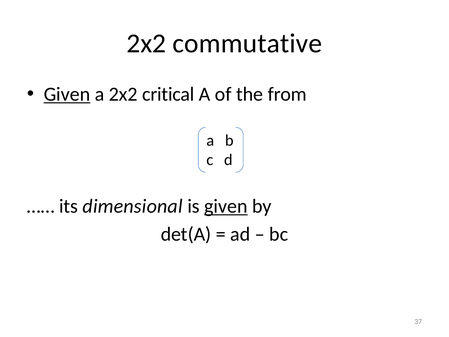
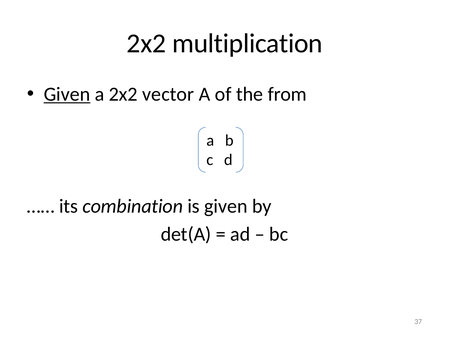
commutative: commutative -> multiplication (247, 43)
critical: critical -> vector (168, 94)
dimensional: dimensional -> combination (133, 206)
given underline: present -> none (226, 206)
